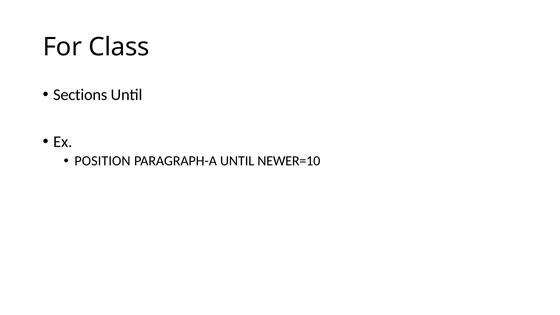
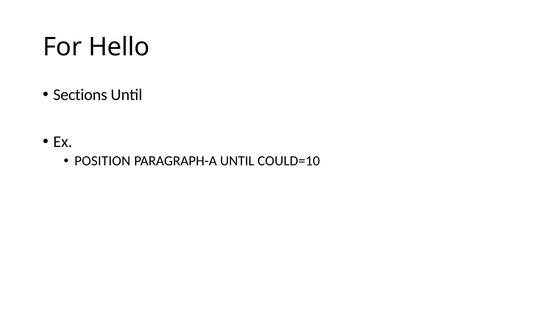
Class: Class -> Hello (119, 47)
NEWER=10: NEWER=10 -> COULD=10 (289, 161)
